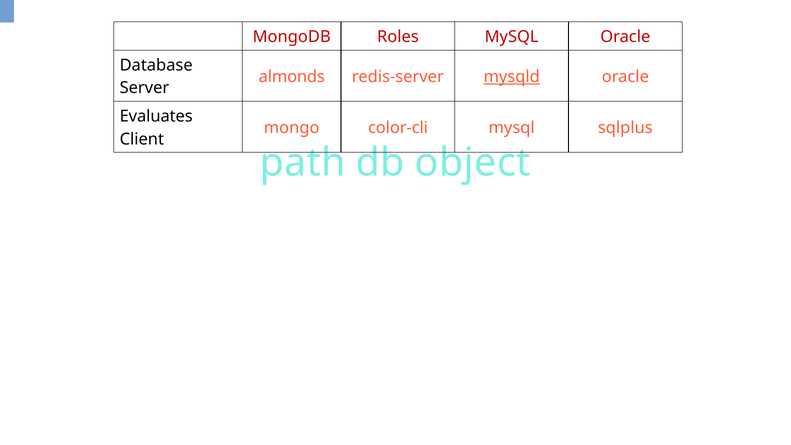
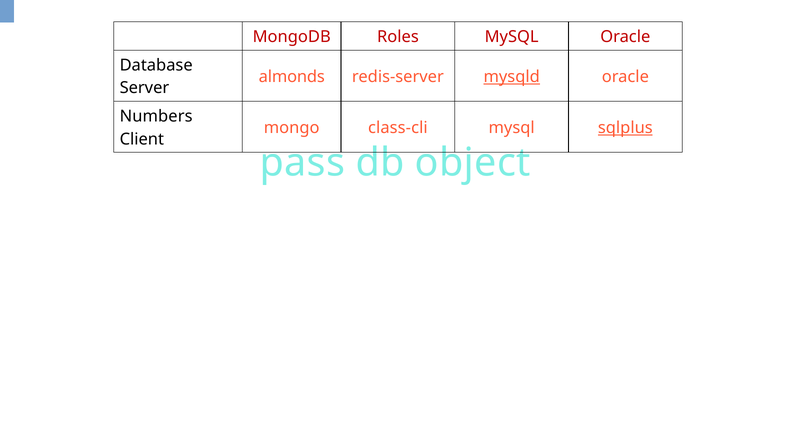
Evaluates: Evaluates -> Numbers (156, 117)
color-cli: color-cli -> class-cli (398, 128)
sqlplus underline: none -> present (625, 128)
path: path -> pass (302, 163)
